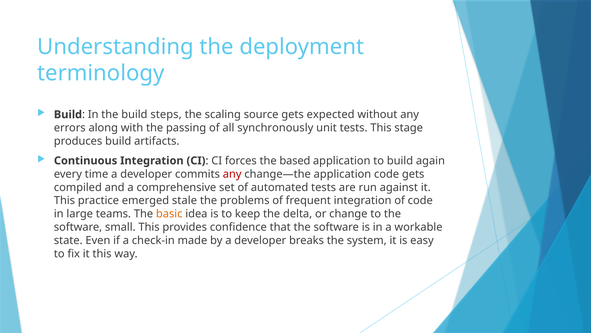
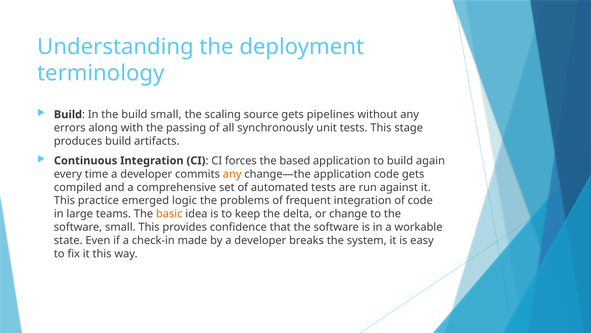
build steps: steps -> small (166, 114)
expected: expected -> pipelines (331, 114)
any colour: red -> orange (232, 174)
stale: stale -> logic (185, 200)
